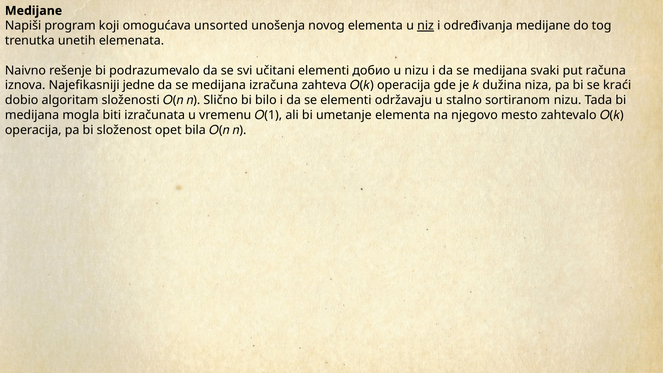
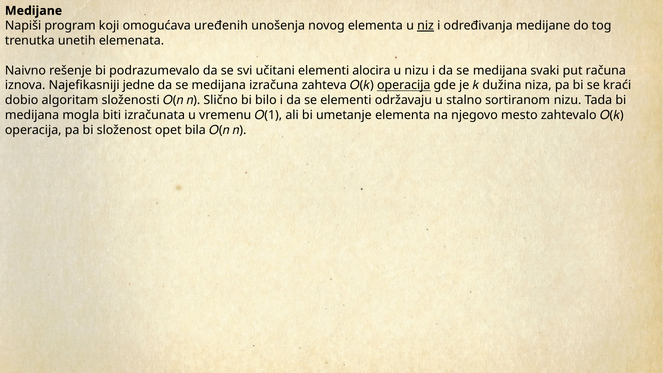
unsorted: unsorted -> uređenih (221, 26)
добио: добио -> alocira (371, 70)
operacija underline: none -> present (404, 85)
